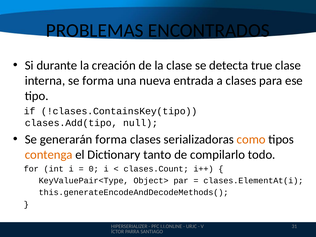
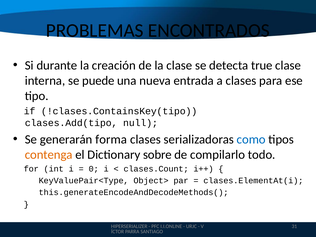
se forma: forma -> puede (98, 81)
como colour: orange -> blue (251, 139)
tanto: tanto -> sobre (157, 155)
